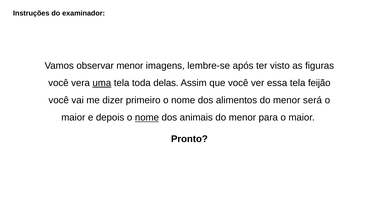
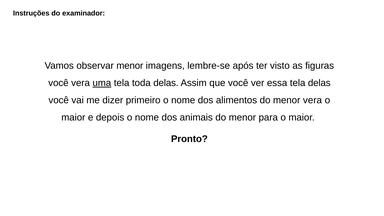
tela feijão: feijão -> delas (319, 83)
menor será: será -> vera (312, 100)
nome underline: present -> none (147, 118)
